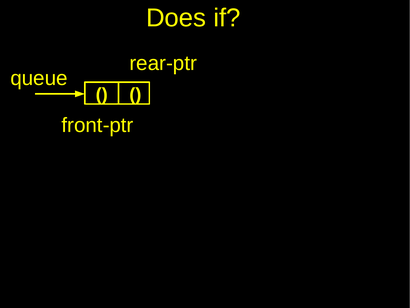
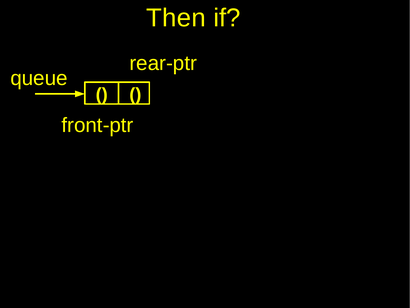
Does: Does -> Then (176, 18)
